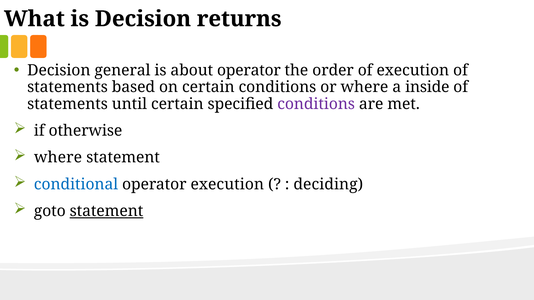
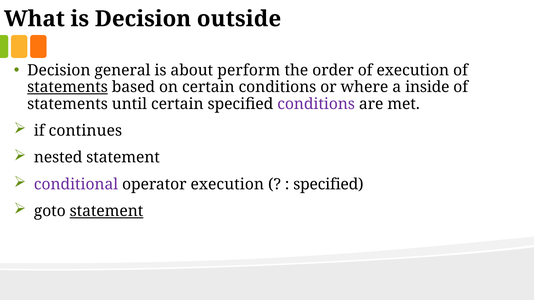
returns: returns -> outside (239, 19)
about operator: operator -> perform (249, 70)
statements underline: none -> present (68, 87)
otherwise: otherwise -> continues (85, 131)
where: where -> nested (58, 158)
conditional colour: blue -> purple (76, 185)
deciding: deciding -> specified (328, 185)
